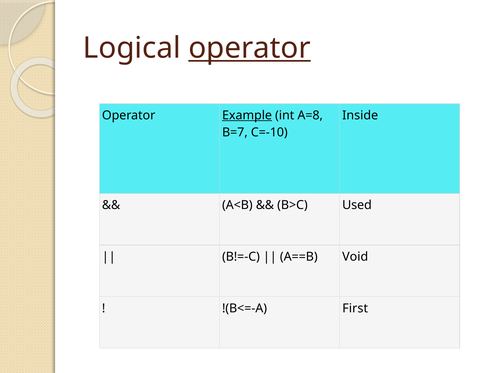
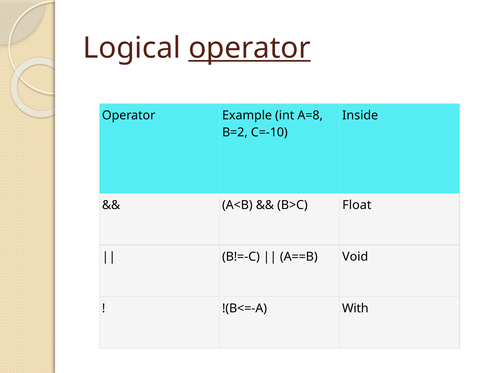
Example underline: present -> none (247, 115)
B=7: B=7 -> B=2 (235, 132)
Used: Used -> Float (357, 205)
First: First -> With (355, 308)
